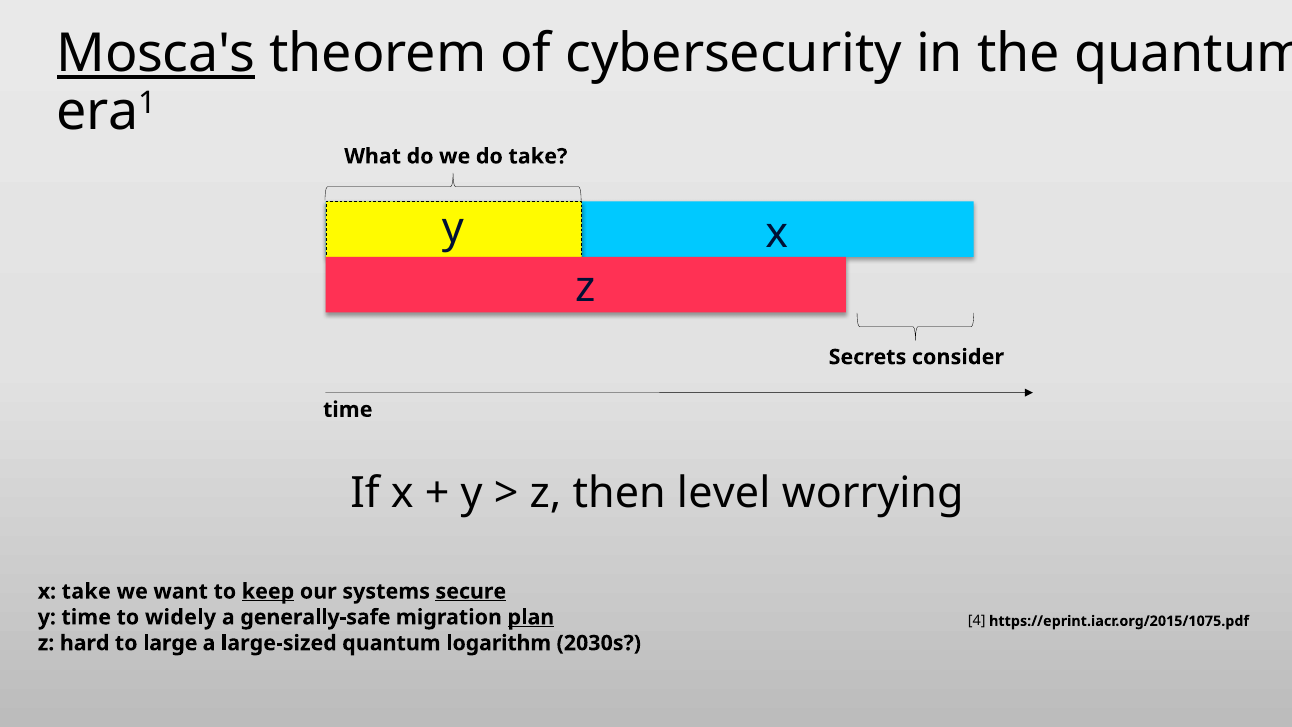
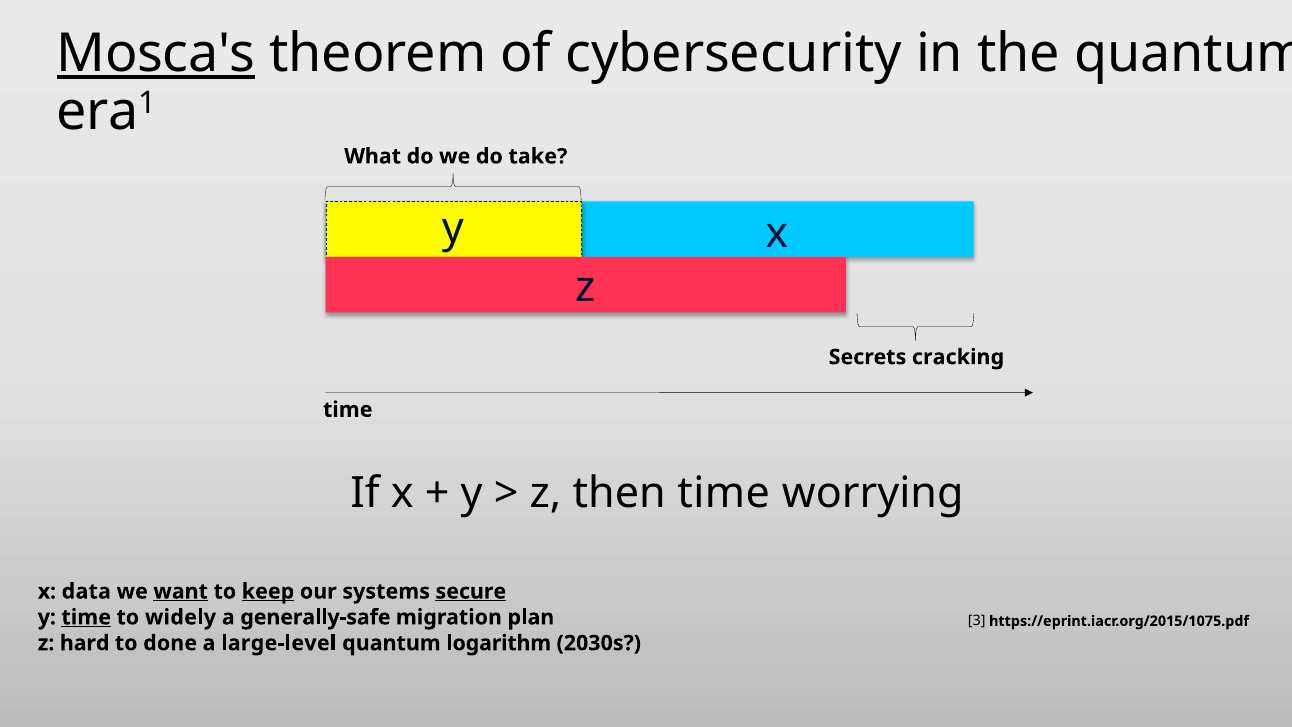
consider: consider -> cracking (958, 357)
then level: level -> time (724, 493)
x take: take -> data (86, 591)
want underline: none -> present (181, 591)
time underline: none -> present (86, 617)
plan underline: present -> none (531, 617)
4: 4 -> 3 (977, 621)
large: large -> done (170, 643)
large-sized: large-sized -> large-level (279, 643)
